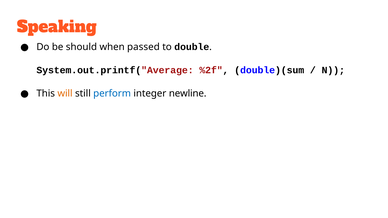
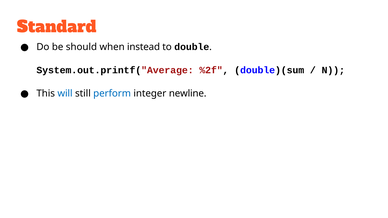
Speaking: Speaking -> Standard (57, 27)
passed: passed -> instead (144, 47)
will colour: orange -> blue (65, 94)
